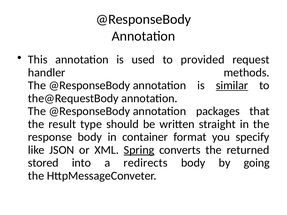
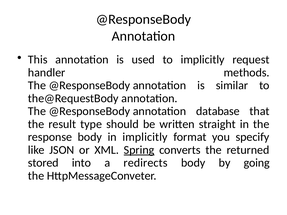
to provided: provided -> implicitly (203, 60)
similar underline: present -> none (232, 85)
packages: packages -> database (218, 111)
in container: container -> implicitly (145, 137)
